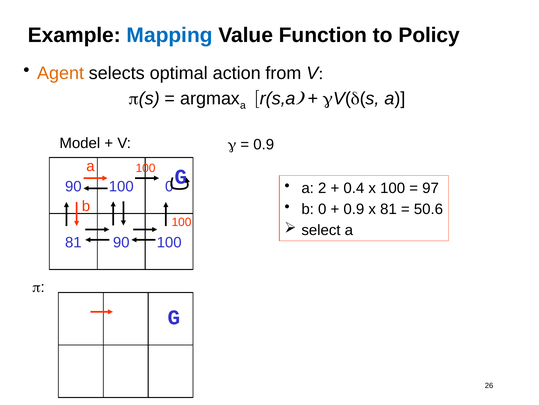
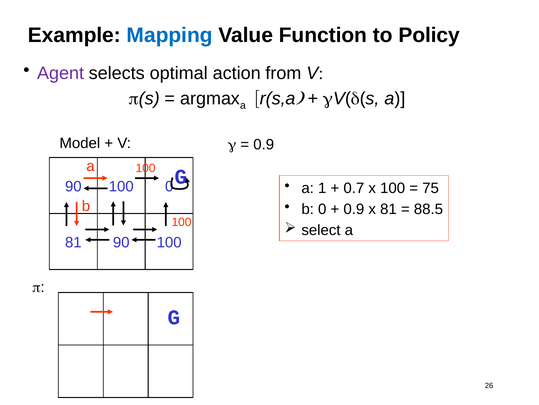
Agent colour: orange -> purple (61, 73)
2: 2 -> 1 (322, 188)
0.4: 0.4 -> 0.7 (354, 188)
97: 97 -> 75 (431, 188)
50.6: 50.6 -> 88.5 (428, 209)
